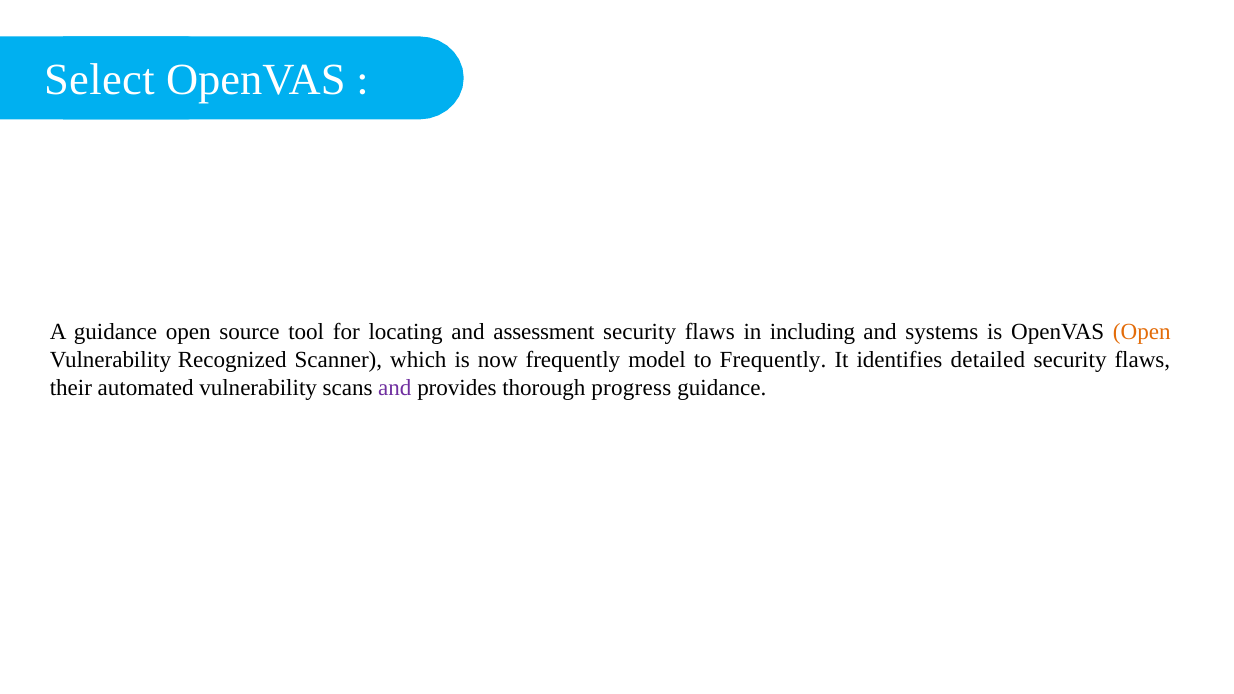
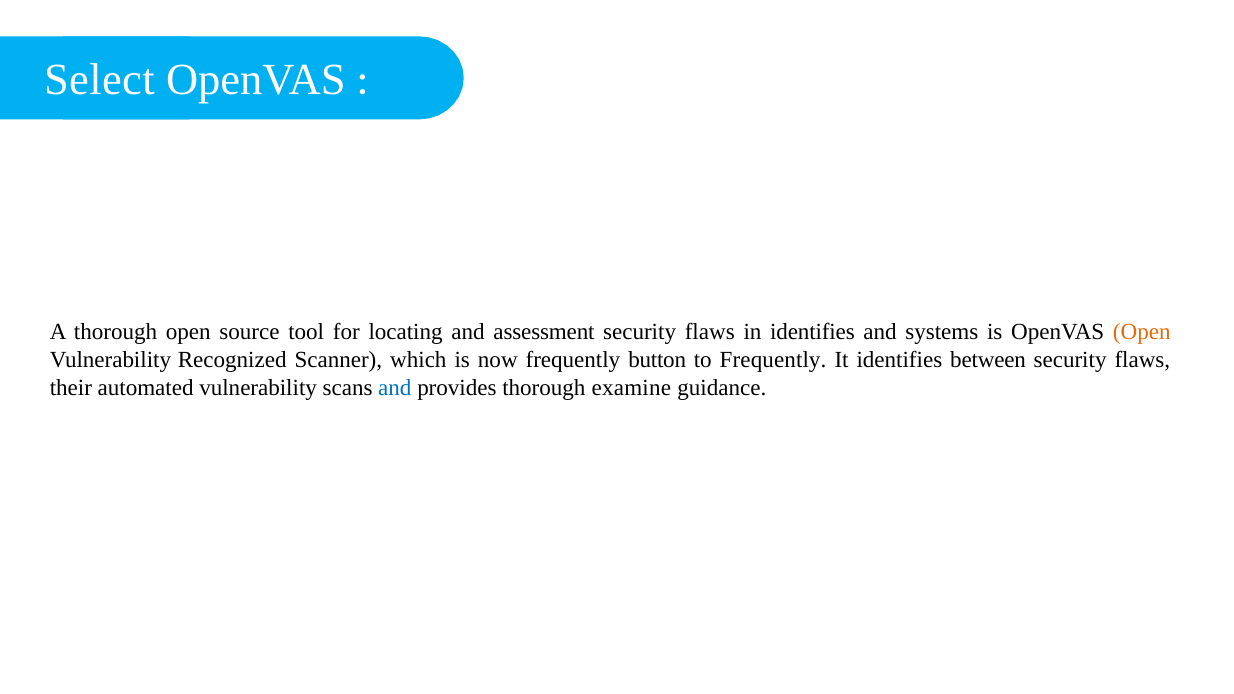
A guidance: guidance -> thorough (116, 332)
in including: including -> identifies (812, 332)
model: model -> button (657, 360)
detailed: detailed -> between (988, 360)
and colour: purple -> blue (395, 388)
progress: progress -> examine (631, 388)
